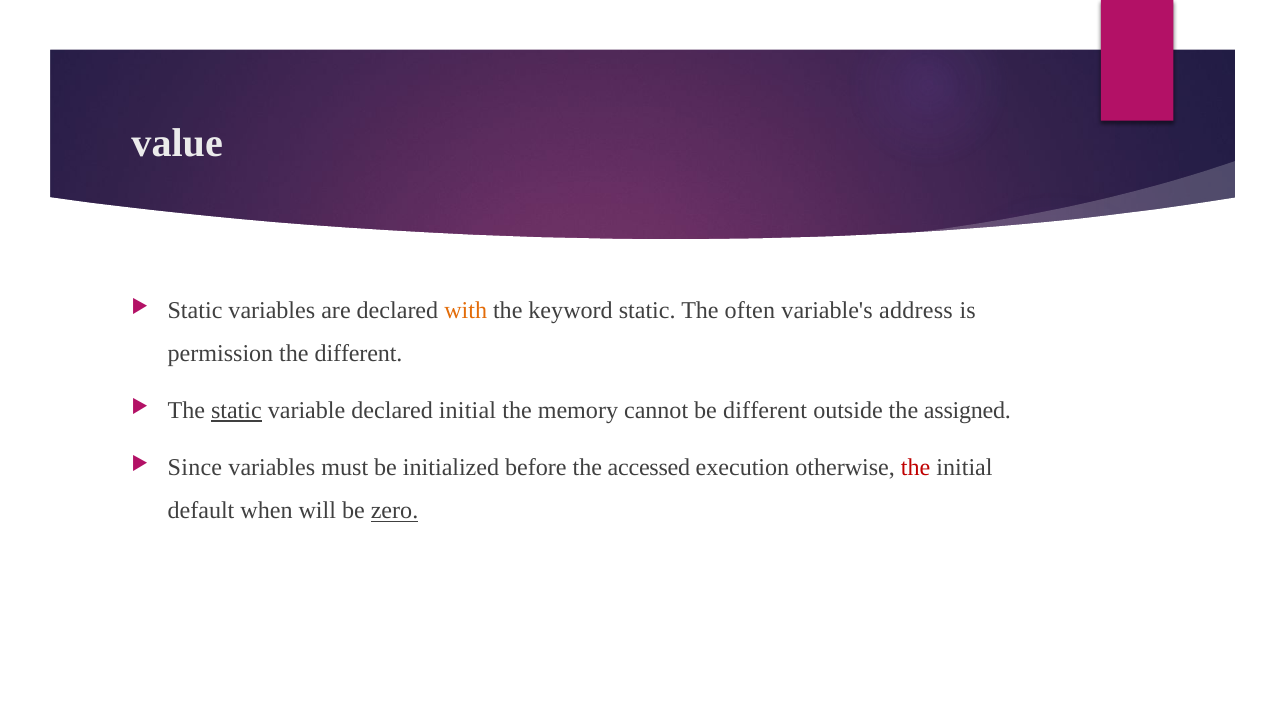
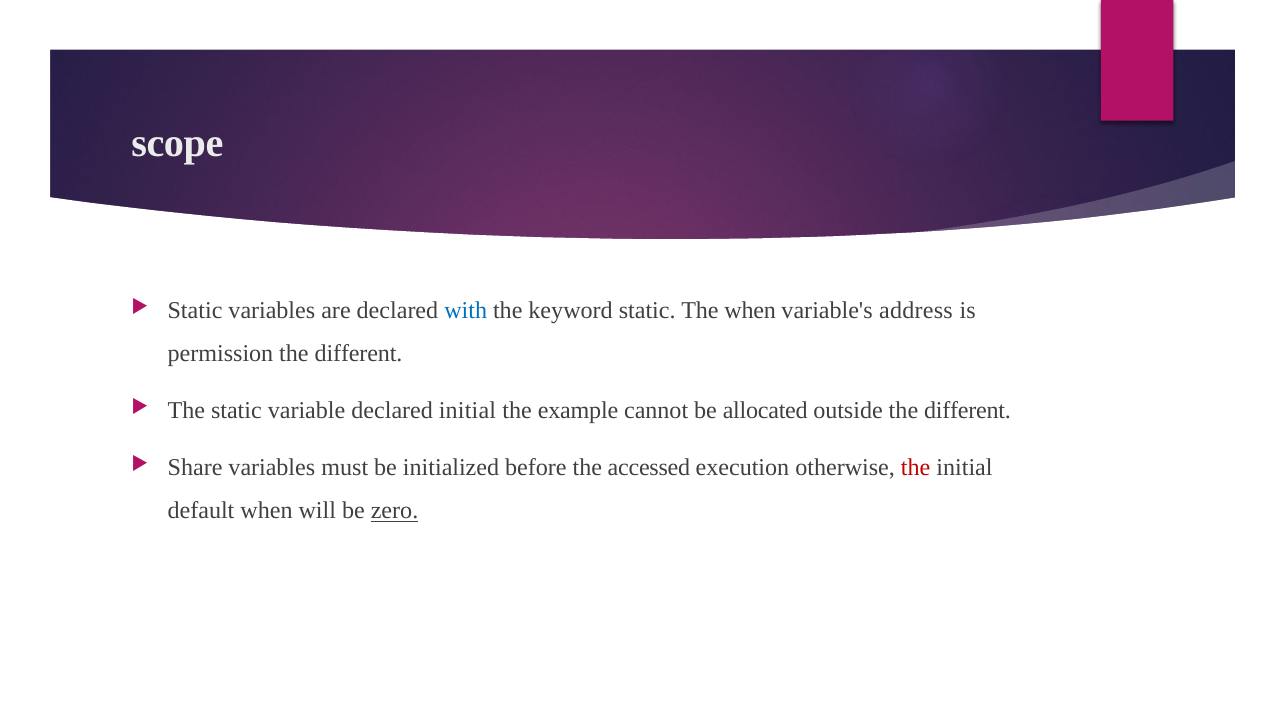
value: value -> scope (177, 143)
with colour: orange -> blue (466, 310)
The often: often -> when (750, 310)
static underline: present -> none (236, 410)
memory: memory -> example (578, 410)
be different: different -> allocated (765, 410)
outside the assigned: assigned -> different (967, 410)
Since: Since -> Share (195, 467)
